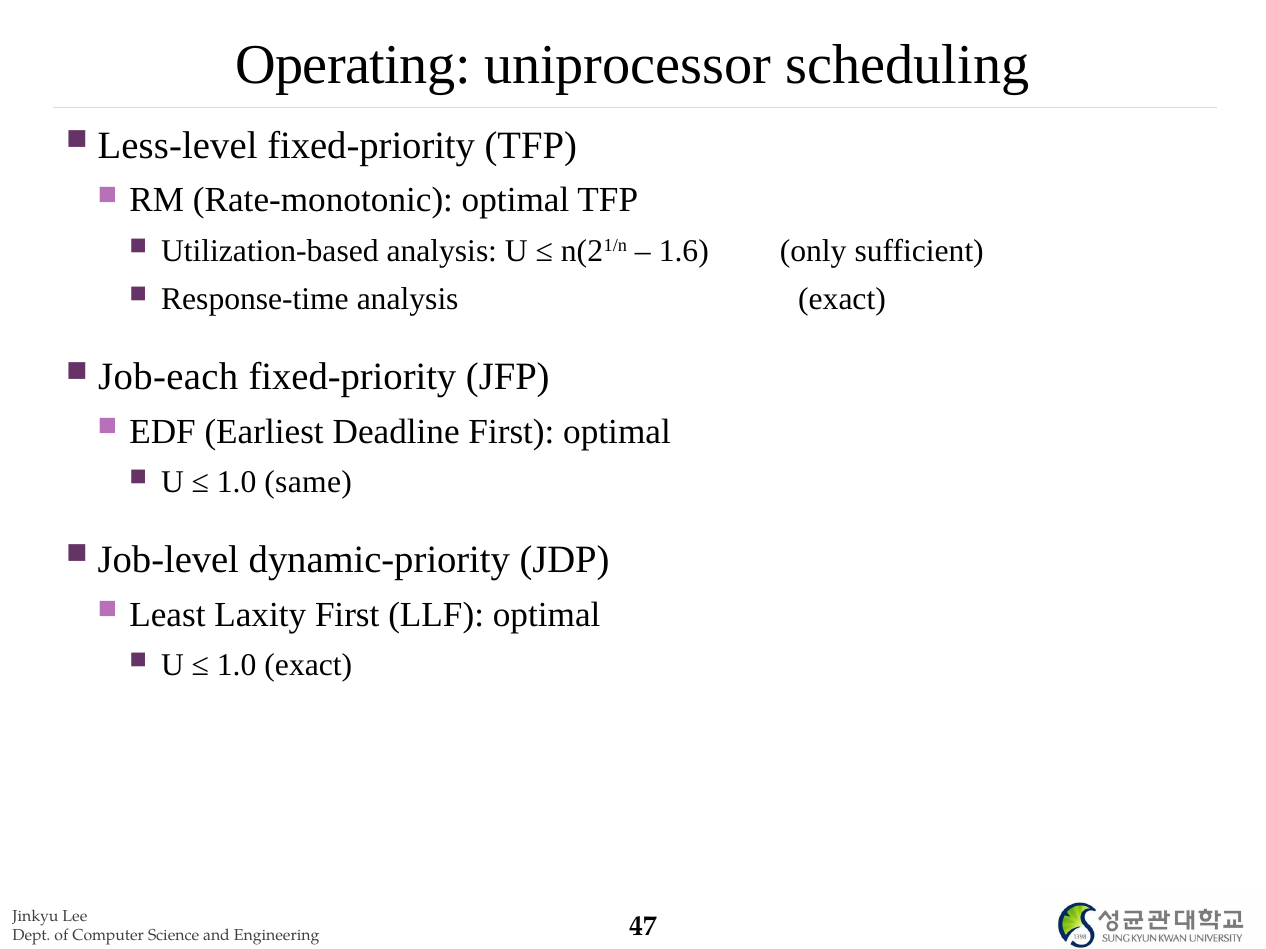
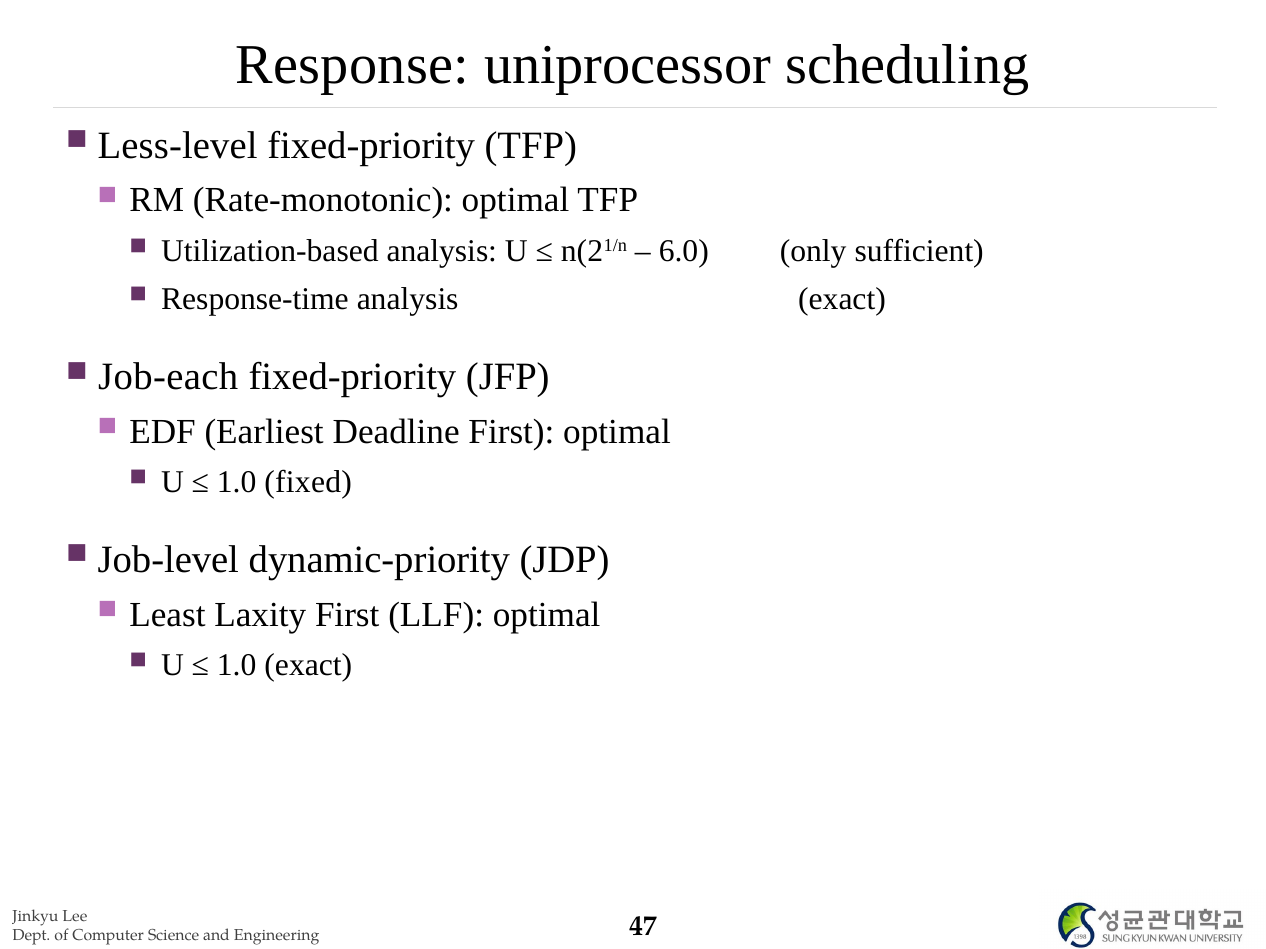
Operating: Operating -> Response (353, 65)
1.6: 1.6 -> 6.0 (684, 251)
same: same -> fixed (308, 482)
